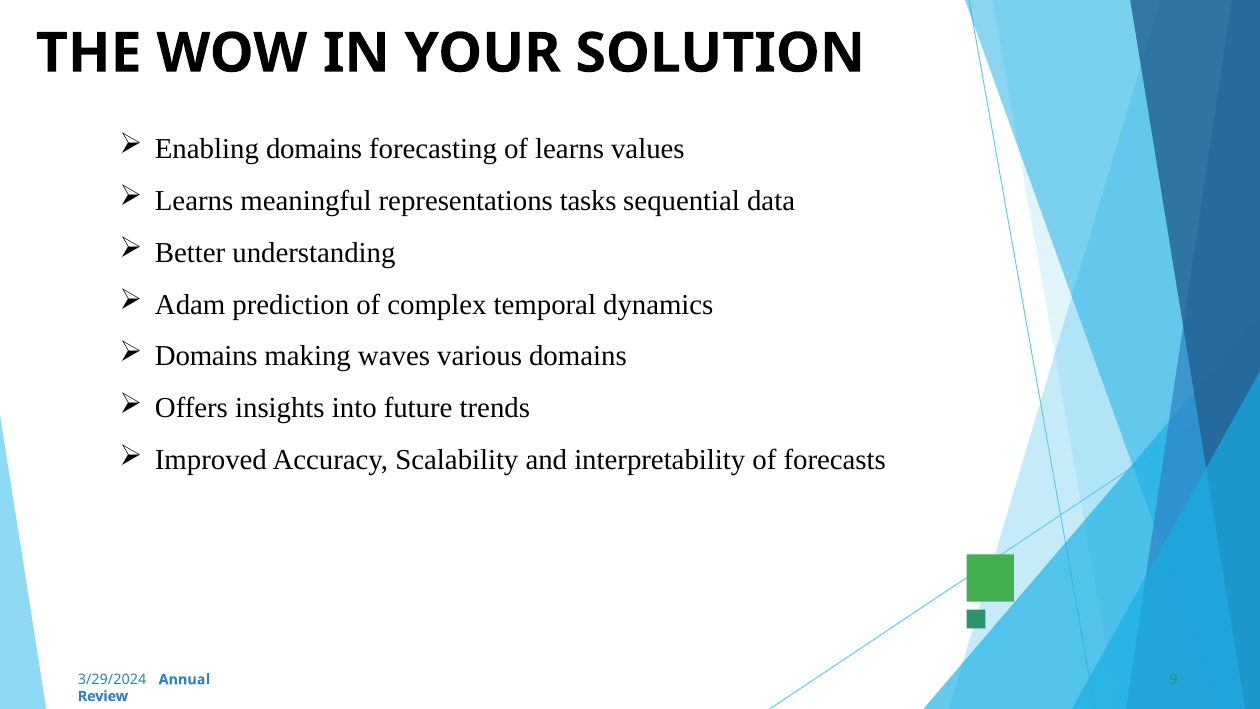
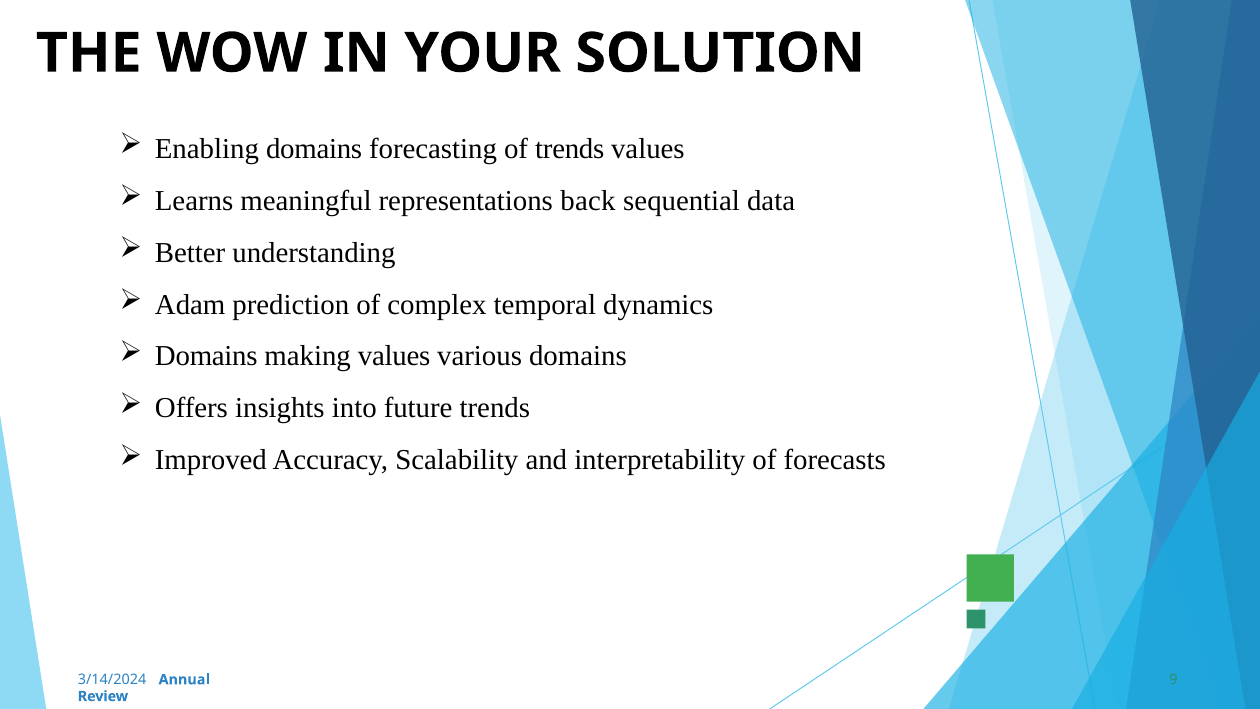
of learns: learns -> trends (570, 149)
tasks: tasks -> back (588, 200)
making waves: waves -> values (394, 356)
3/29/2024: 3/29/2024 -> 3/14/2024 (112, 679)
